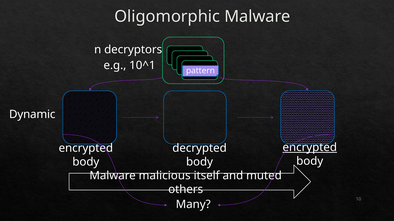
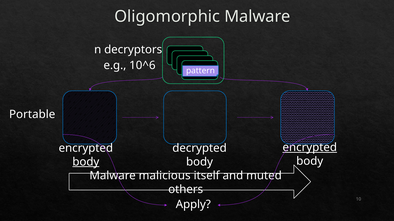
10^1: 10^1 -> 10^6 (142, 66)
Dynamic: Dynamic -> Portable (32, 115)
body underline: none -> present (86, 162)
Many: Many -> Apply (193, 205)
